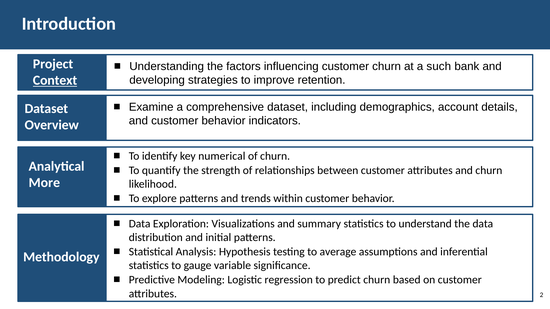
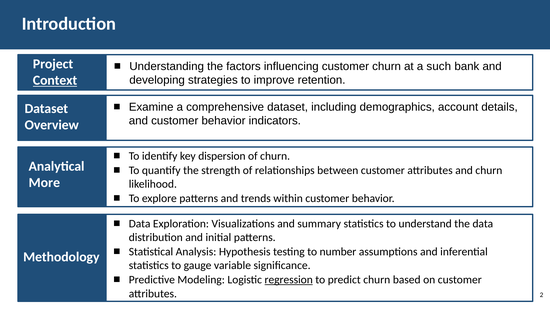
numerical: numerical -> dispersion (222, 156)
average: average -> number (338, 252)
regression underline: none -> present (289, 280)
